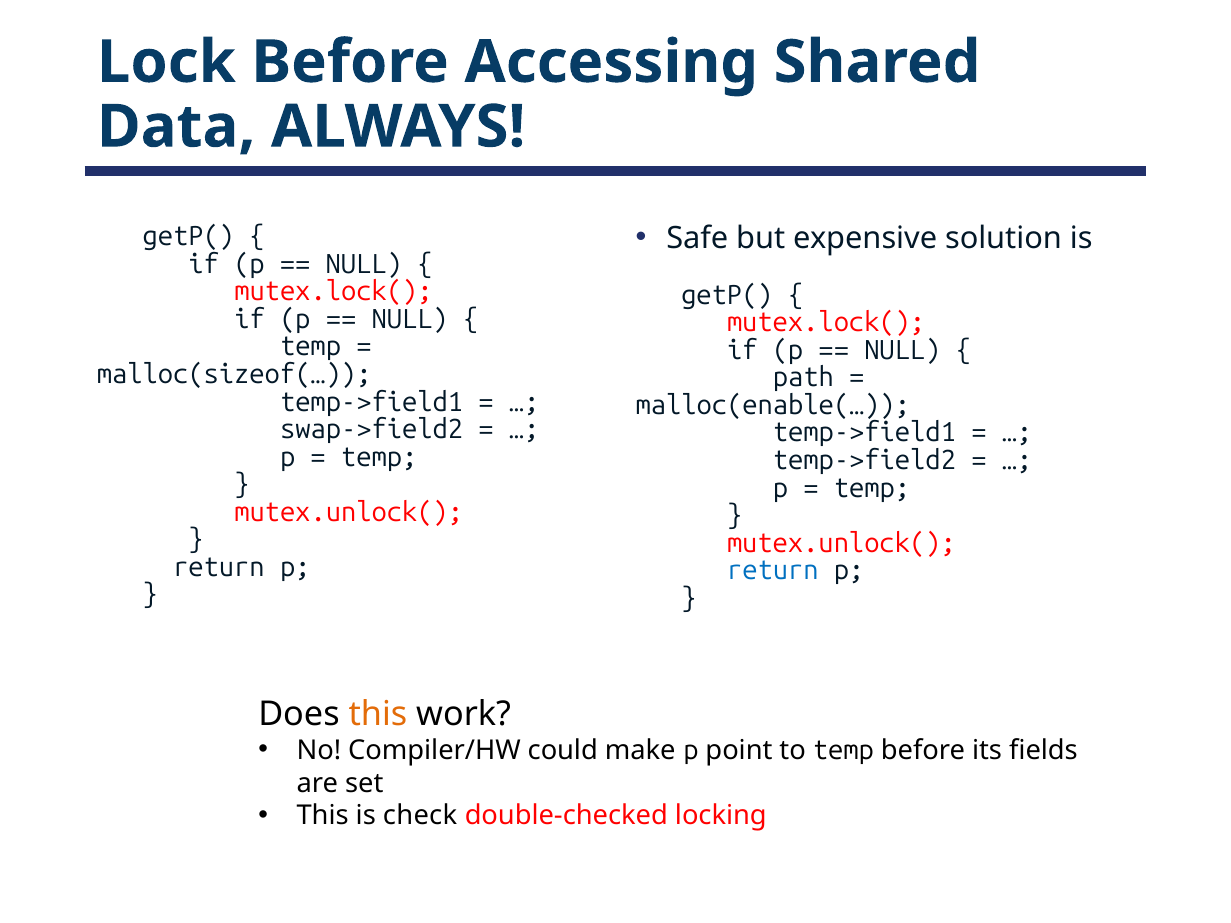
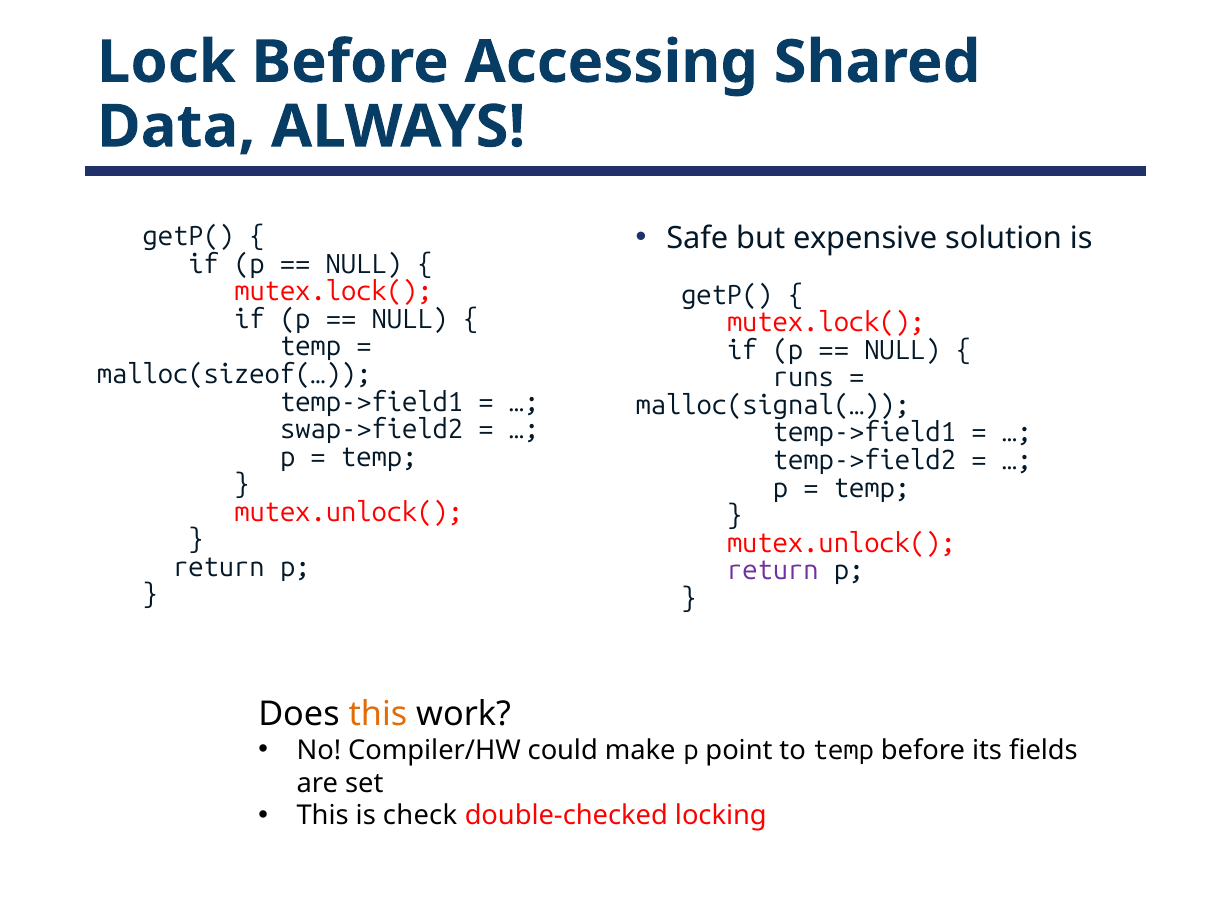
path: path -> runs (803, 378)
malloc(enable(…: malloc(enable(… -> malloc(signal(… (773, 405)
return colour: blue -> purple (773, 571)
